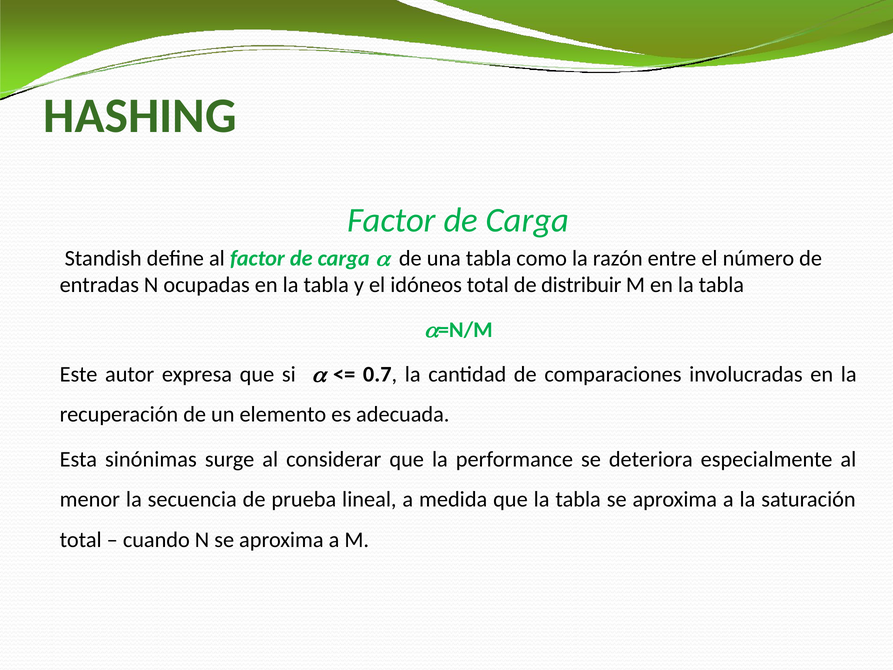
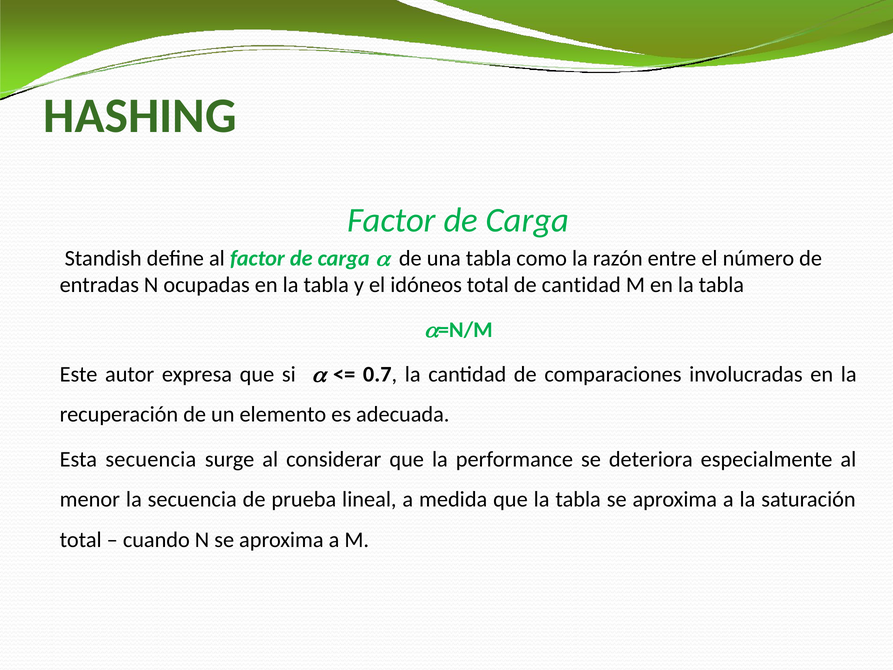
de distribuir: distribuir -> cantidad (581, 285)
Esta sinónimas: sinónimas -> secuencia (151, 459)
